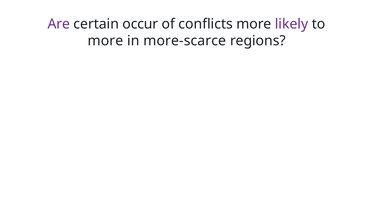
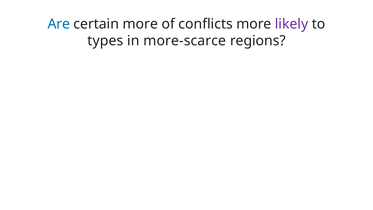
Are colour: purple -> blue (59, 24)
certain occur: occur -> more (140, 24)
more: more -> types (105, 41)
